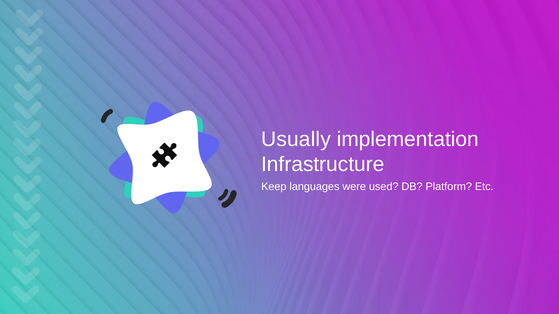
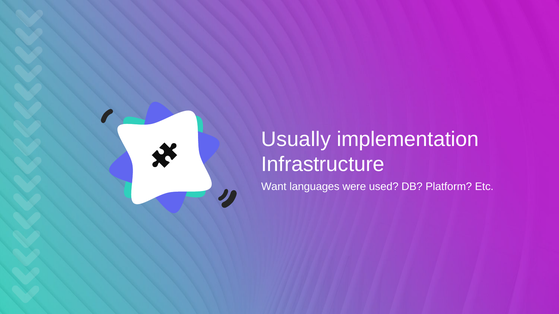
Keep: Keep -> Want (274, 187)
